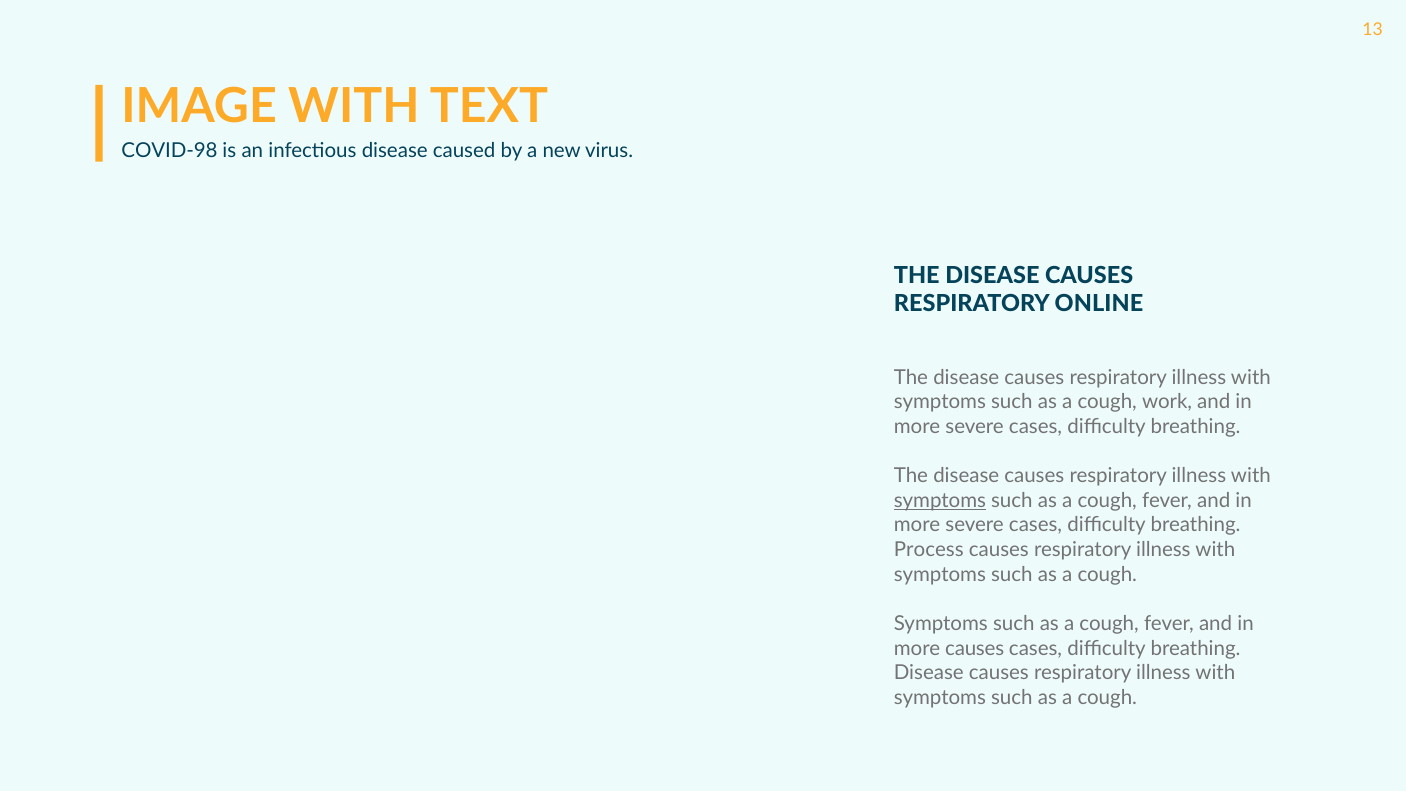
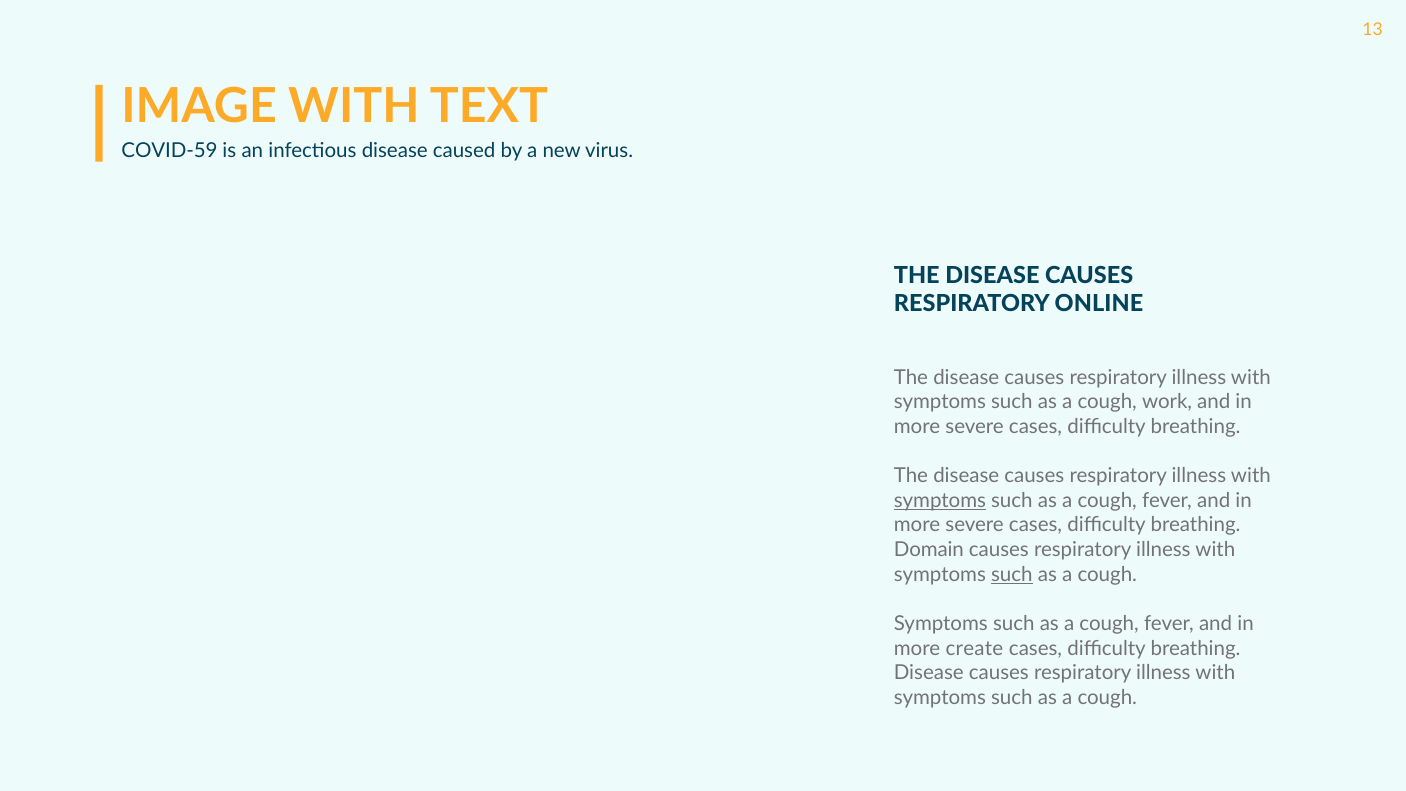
COVID-98: COVID-98 -> COVID-59 (169, 151)
Process: Process -> Domain (929, 550)
such underline: none -> present (1012, 574)
more causes: causes -> create (974, 648)
